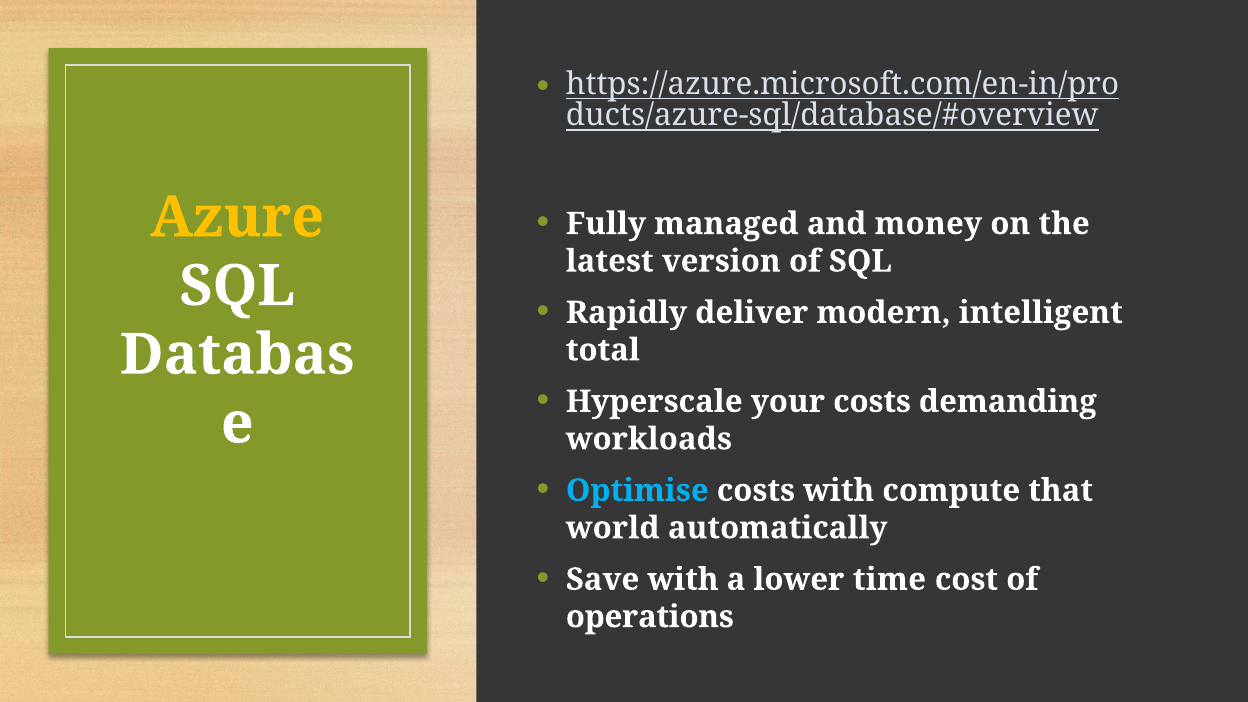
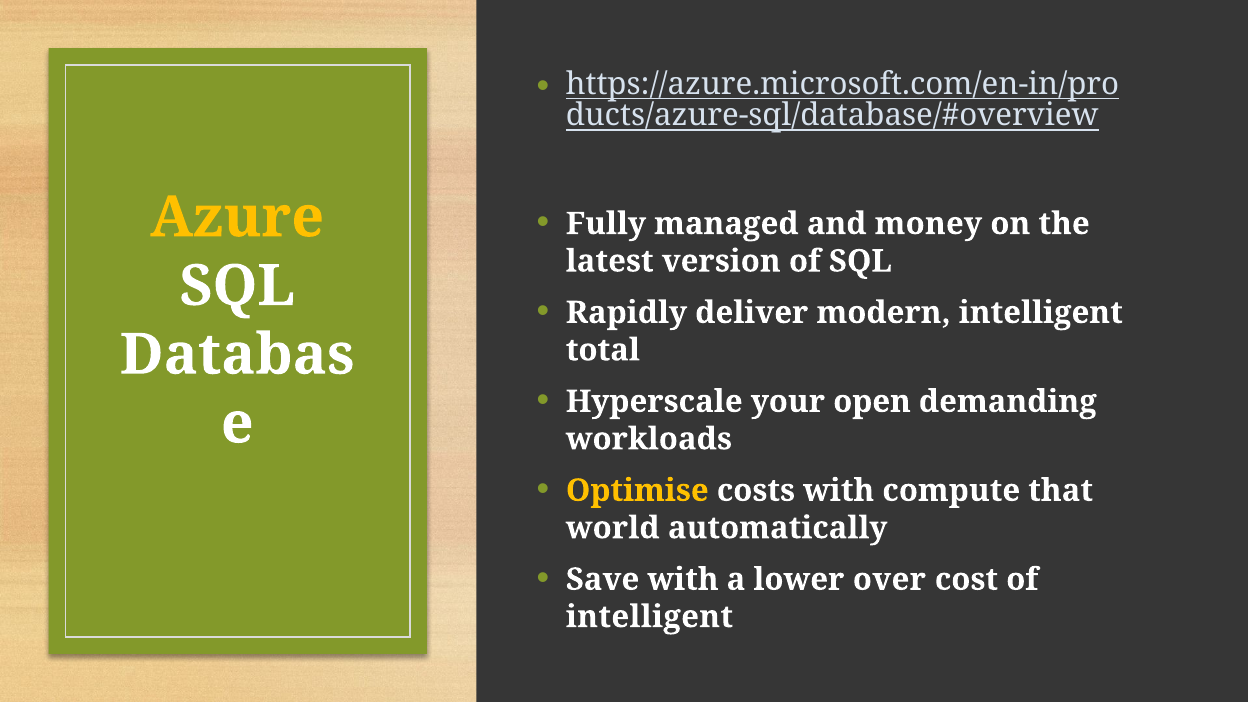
your costs: costs -> open (872, 402)
Optimise colour: light blue -> yellow (637, 491)
time: time -> over (889, 579)
operations: operations -> intelligent (650, 617)
